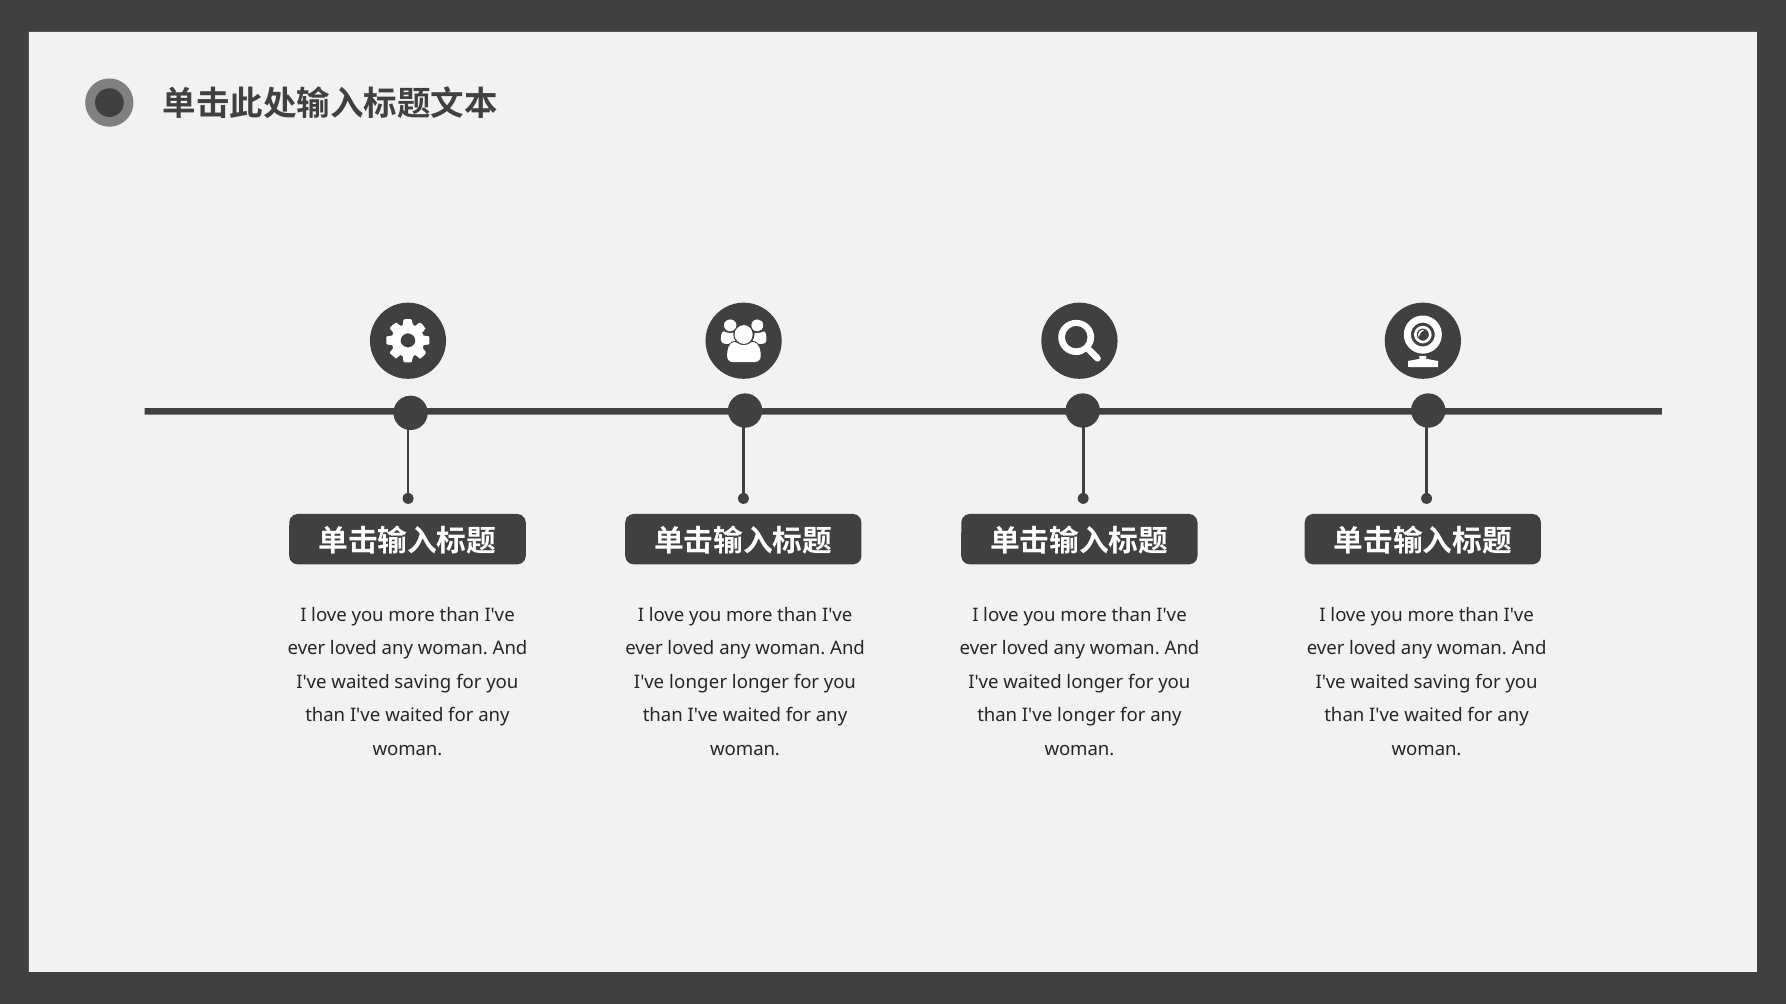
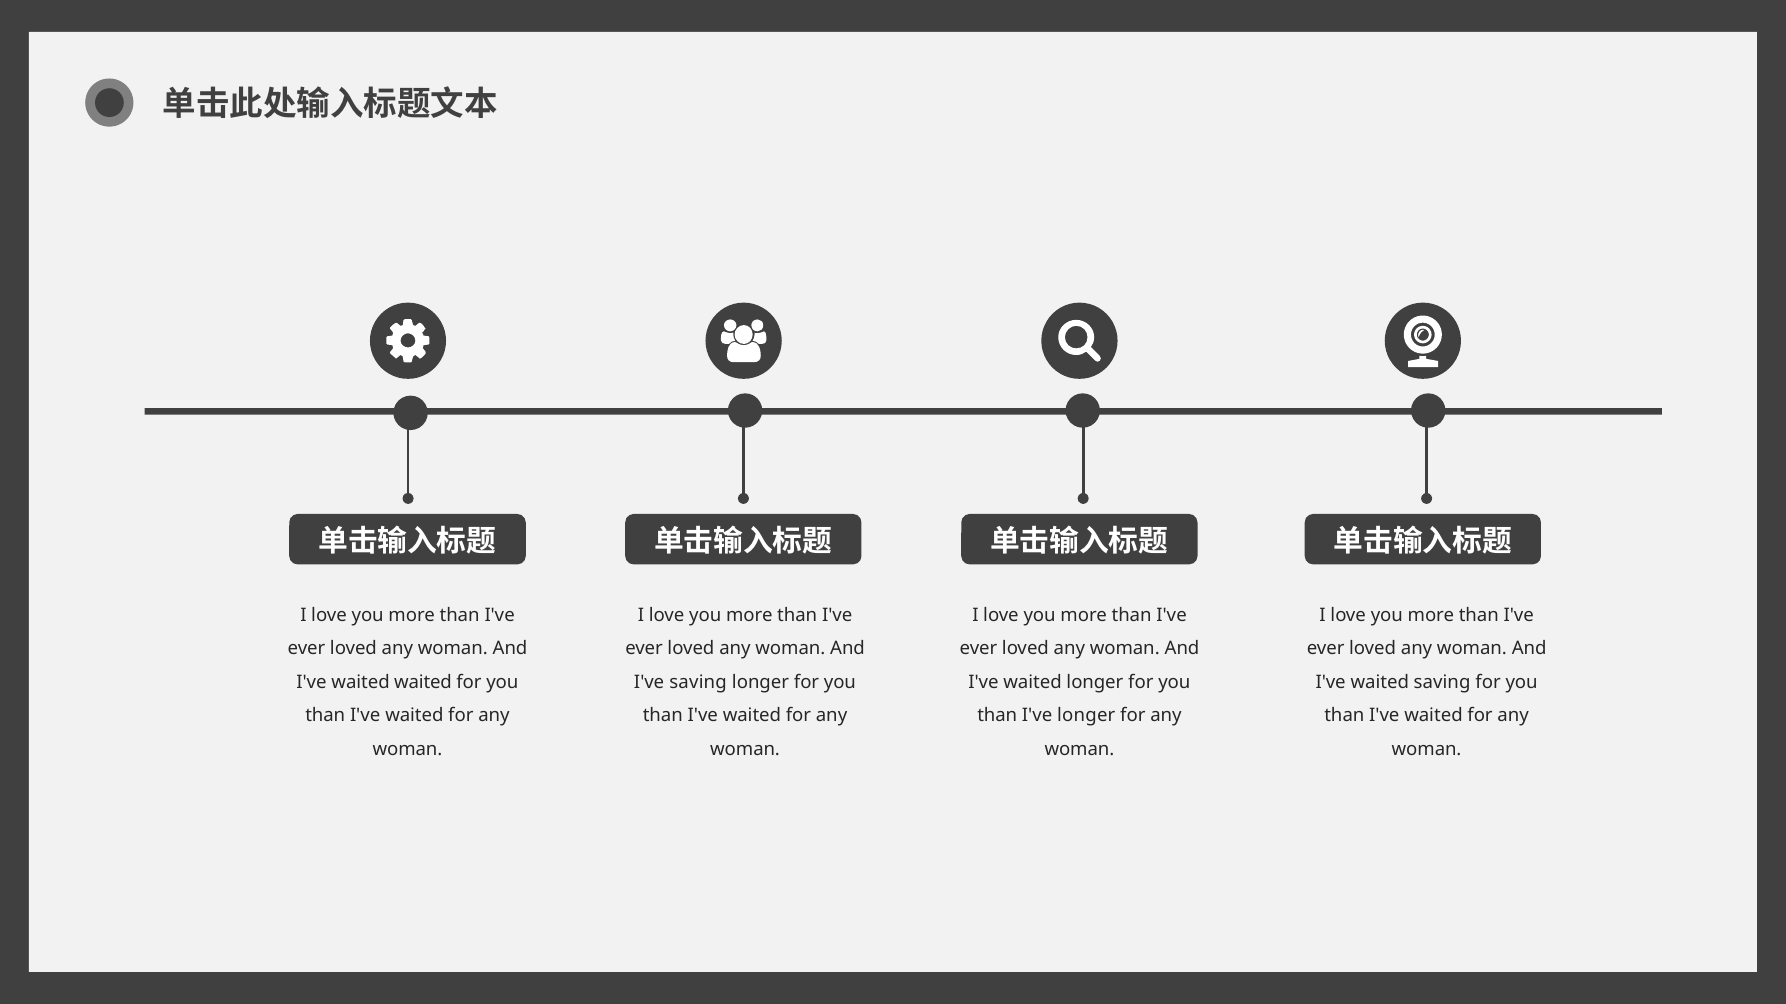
saving: saving -> waited (423, 683)
longer: longer -> saving (698, 683)
